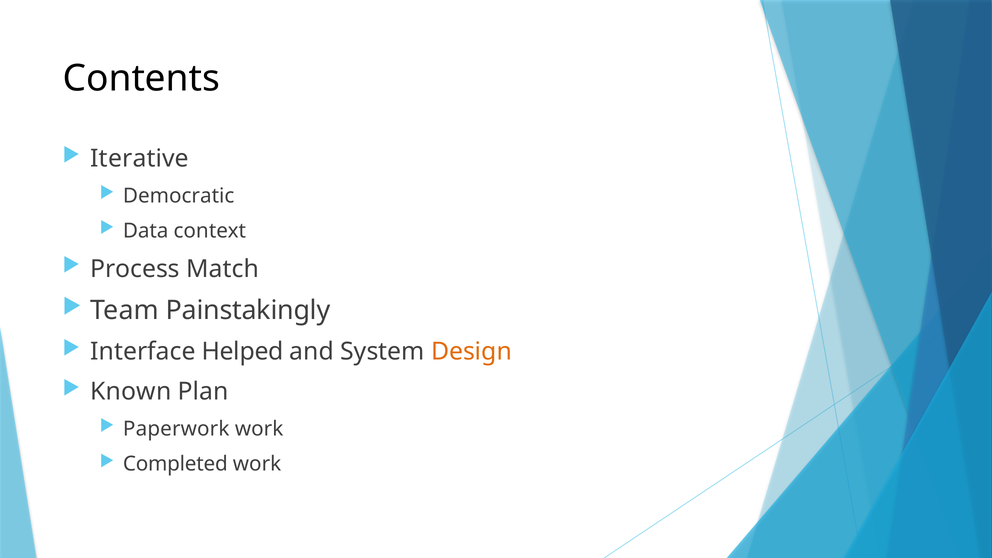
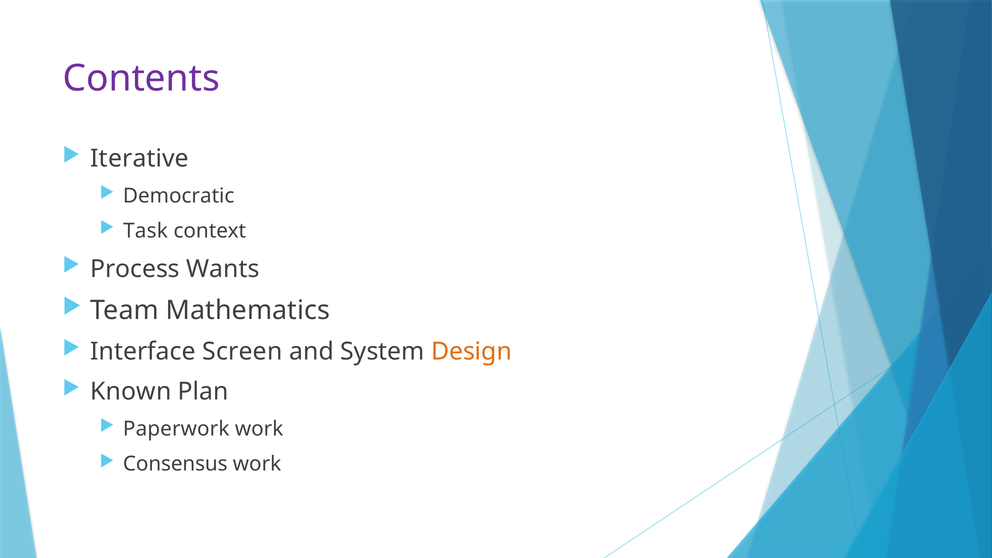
Contents colour: black -> purple (141, 78)
Data: Data -> Task (146, 231)
Match: Match -> Wants (223, 269)
Painstakingly: Painstakingly -> Mathematics (248, 310)
Helped: Helped -> Screen (242, 352)
Completed: Completed -> Consensus (175, 464)
